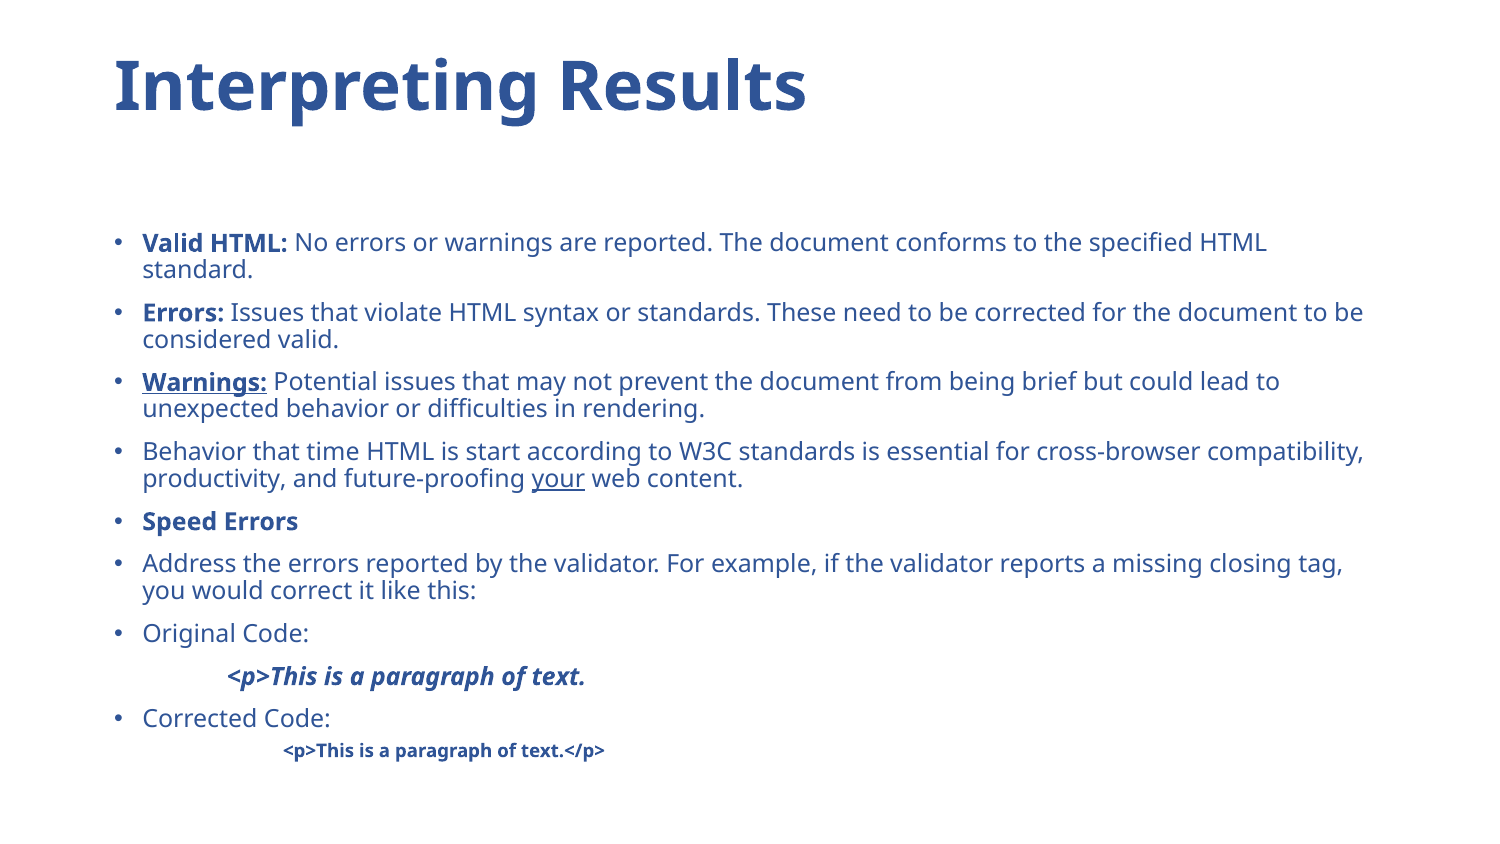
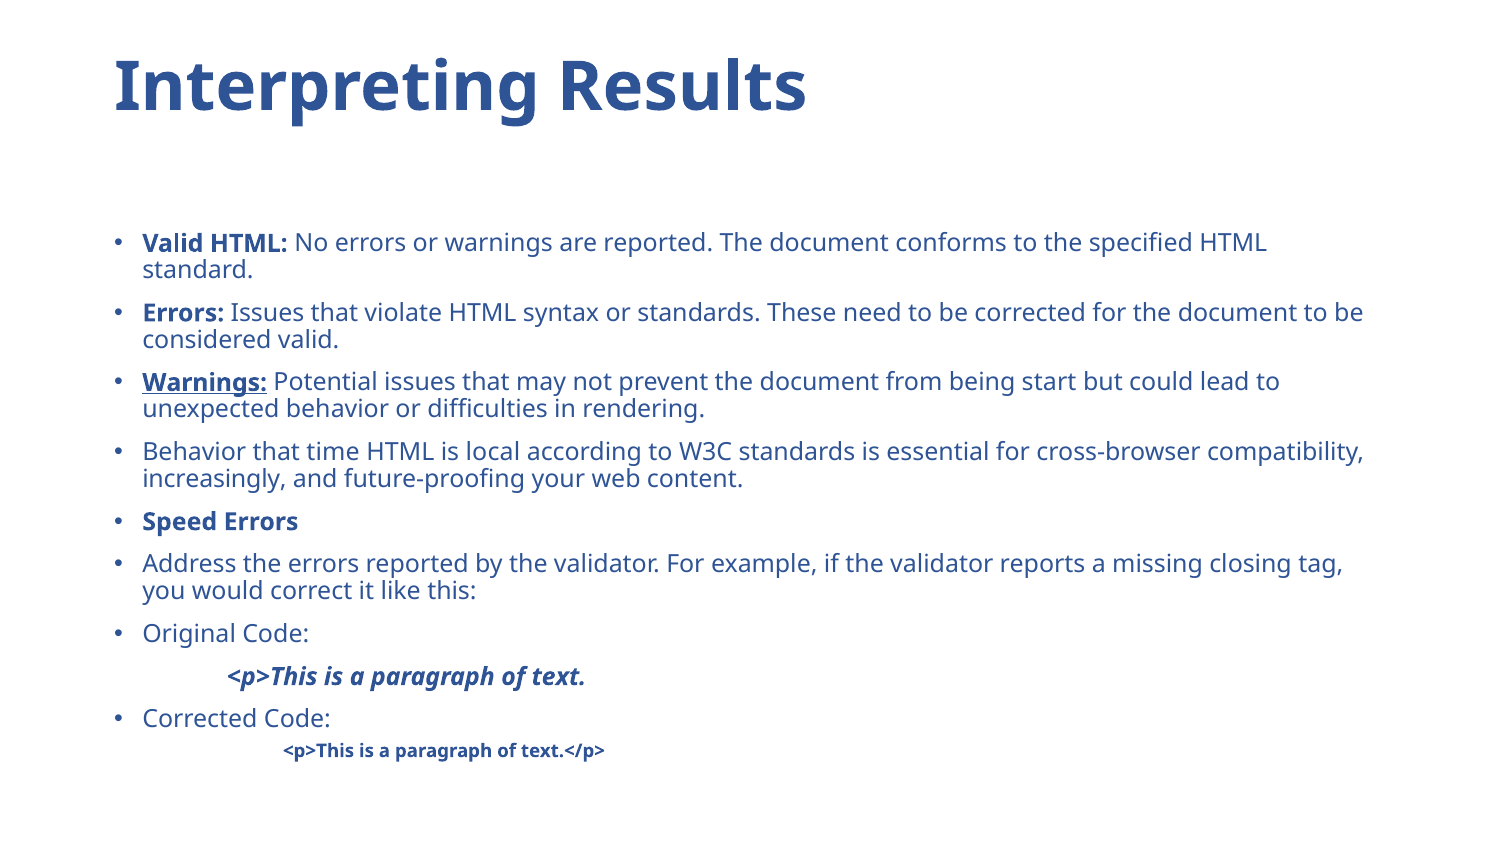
brief: brief -> start (1049, 383)
start: start -> local (493, 452)
productivity: productivity -> increasingly (214, 479)
your underline: present -> none (558, 479)
